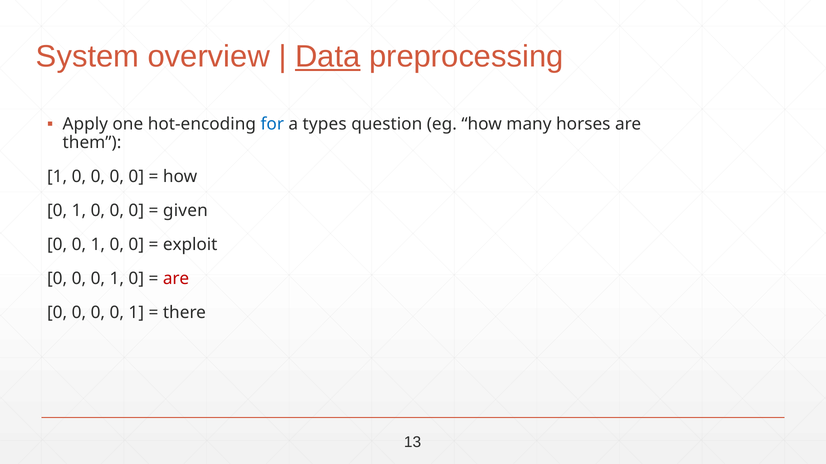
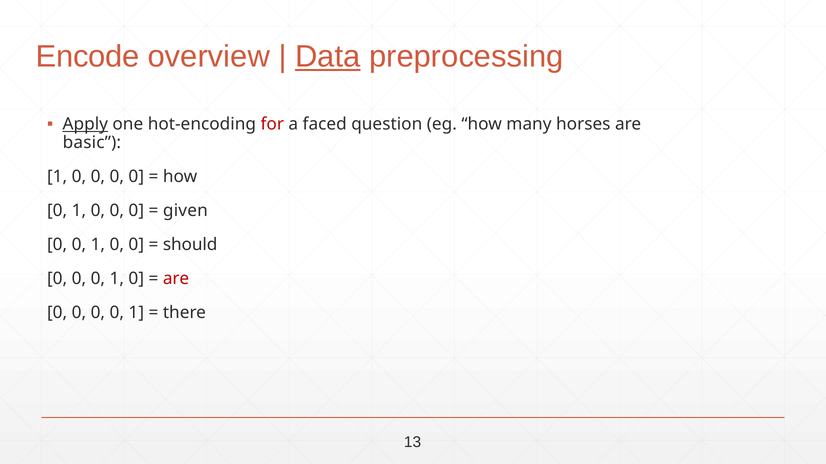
System: System -> Encode (88, 57)
Apply underline: none -> present (85, 124)
for colour: blue -> red (272, 124)
types: types -> faced (325, 124)
them: them -> basic (92, 143)
exploit: exploit -> should (190, 245)
